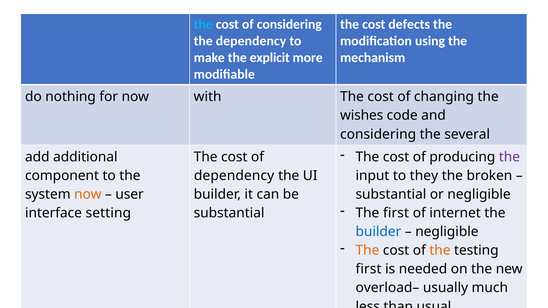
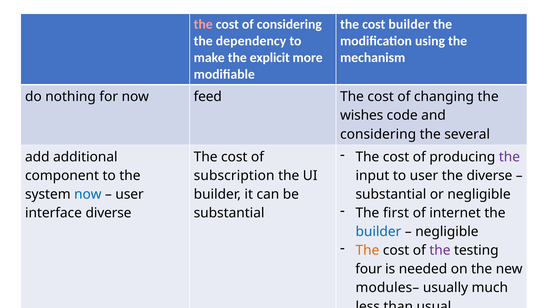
the colour: light blue -> pink (203, 24)
cost defects: defects -> builder (409, 24)
with: with -> feed (208, 97)
dependency: dependency -> subscription (234, 176)
to they: they -> user (424, 176)
the broken: broken -> diverse (489, 176)
now colour: orange -> blue (88, 195)
interface setting: setting -> diverse (108, 213)
the colour: orange -> purple (440, 251)
first: first -> four (369, 269)
overload–: overload– -> modules– (387, 288)
